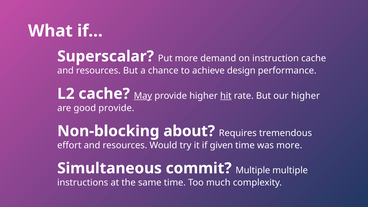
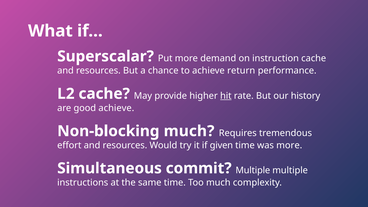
design: design -> return (241, 71)
May underline: present -> none (143, 96)
our higher: higher -> history (306, 96)
good provide: provide -> achieve (116, 108)
Non-blocking about: about -> much (189, 131)
